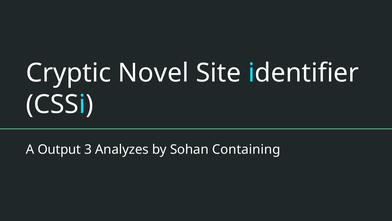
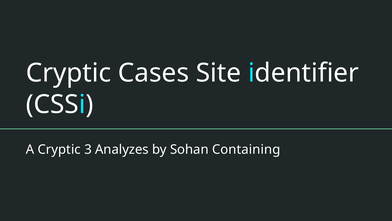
Novel: Novel -> Cases (153, 73)
A Output: Output -> Cryptic (59, 149)
